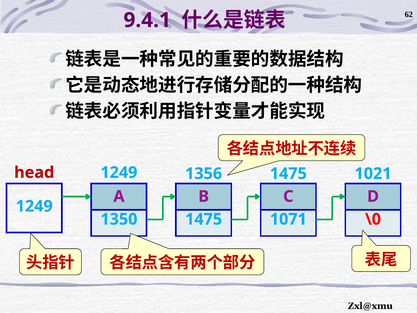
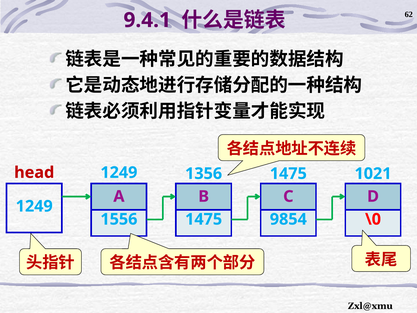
1350: 1350 -> 1556 (119, 219)
1071: 1071 -> 9854 (288, 219)
